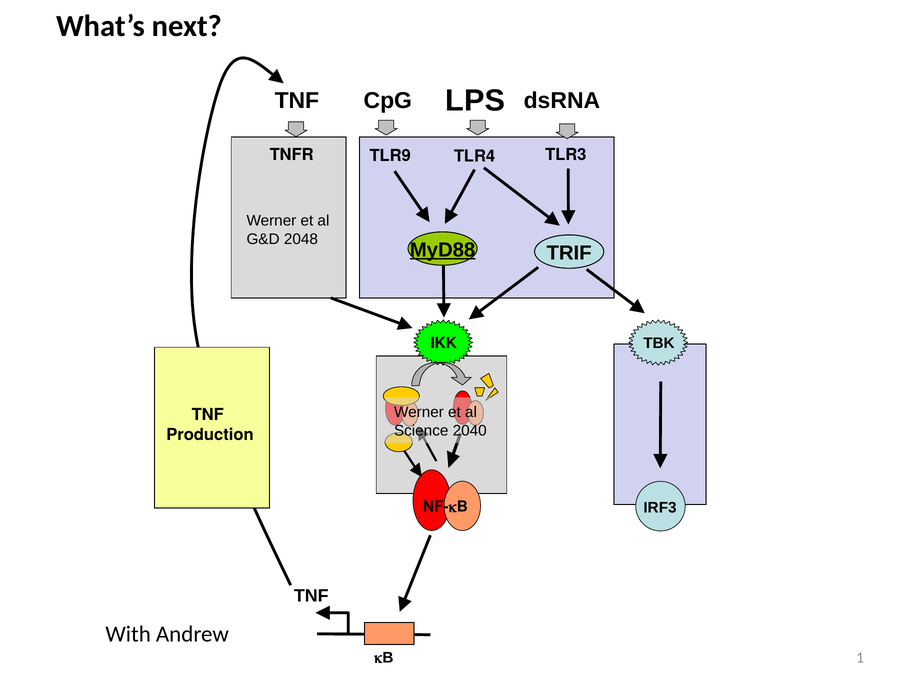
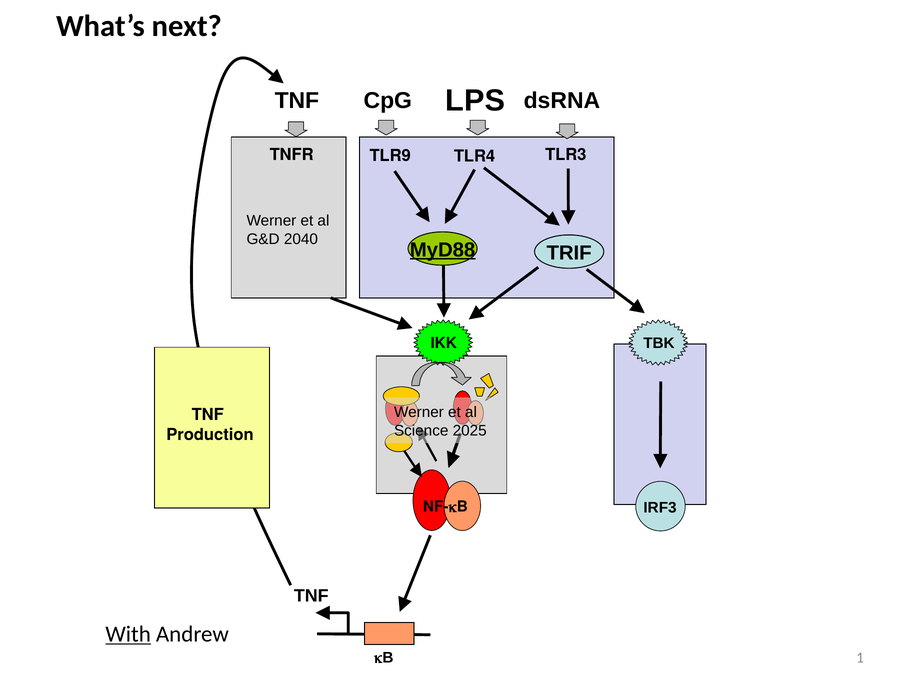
2048: 2048 -> 2040 (301, 239)
2040: 2040 -> 2025 (470, 431)
With underline: none -> present (128, 634)
